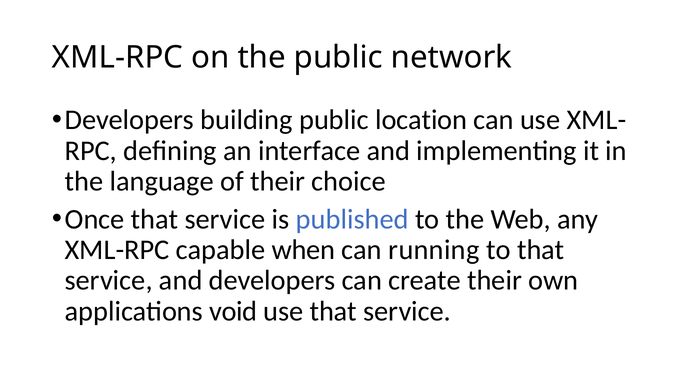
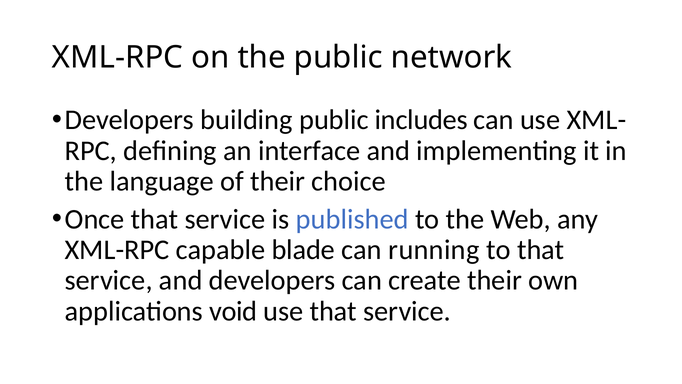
location: location -> includes (421, 120)
when: when -> blade (303, 250)
